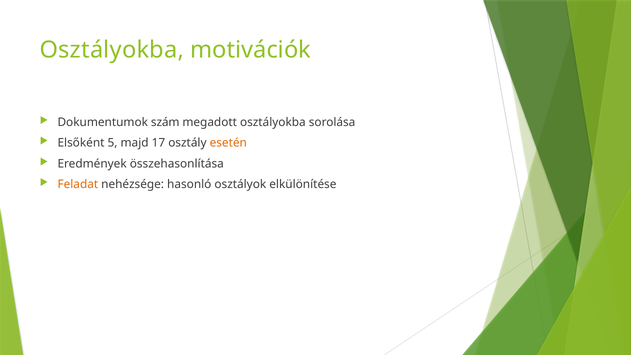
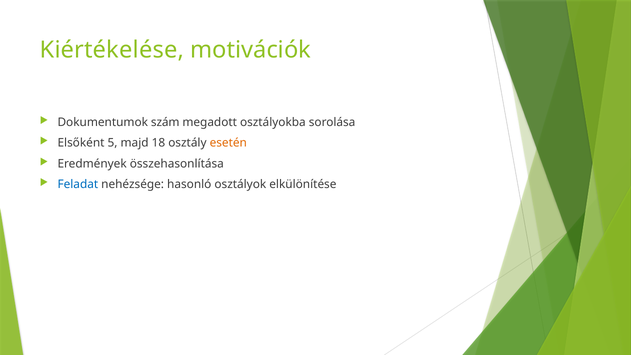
Osztályokba: Osztályokba -> Kiértékelése (112, 50)
17: 17 -> 18 (158, 143)
Feladat colour: orange -> blue (78, 184)
